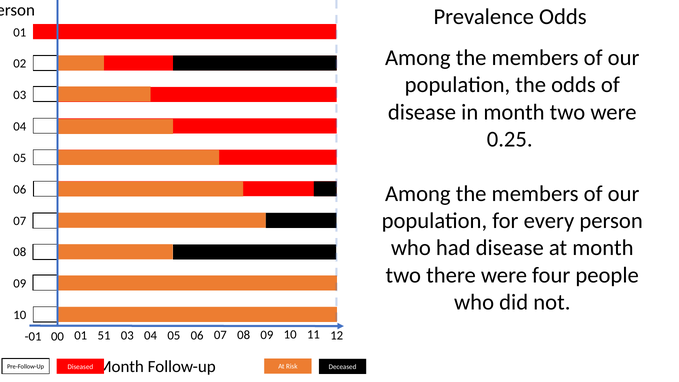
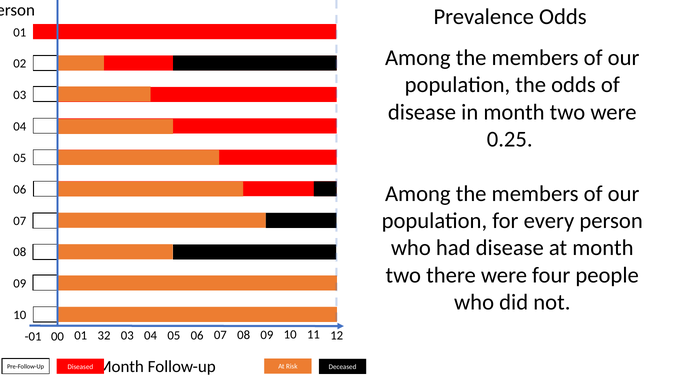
51: 51 -> 32 (104, 336)
